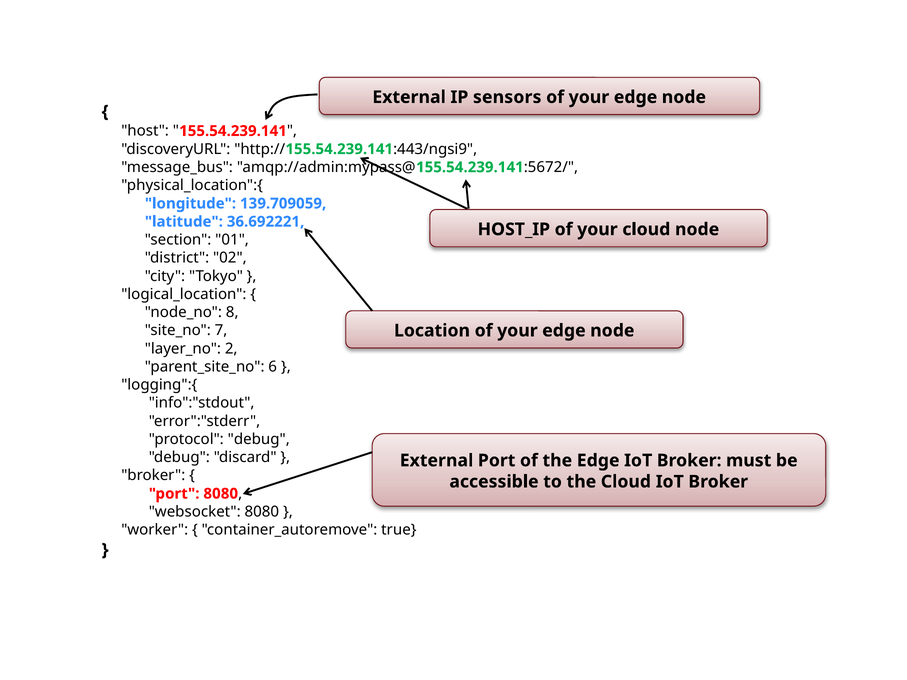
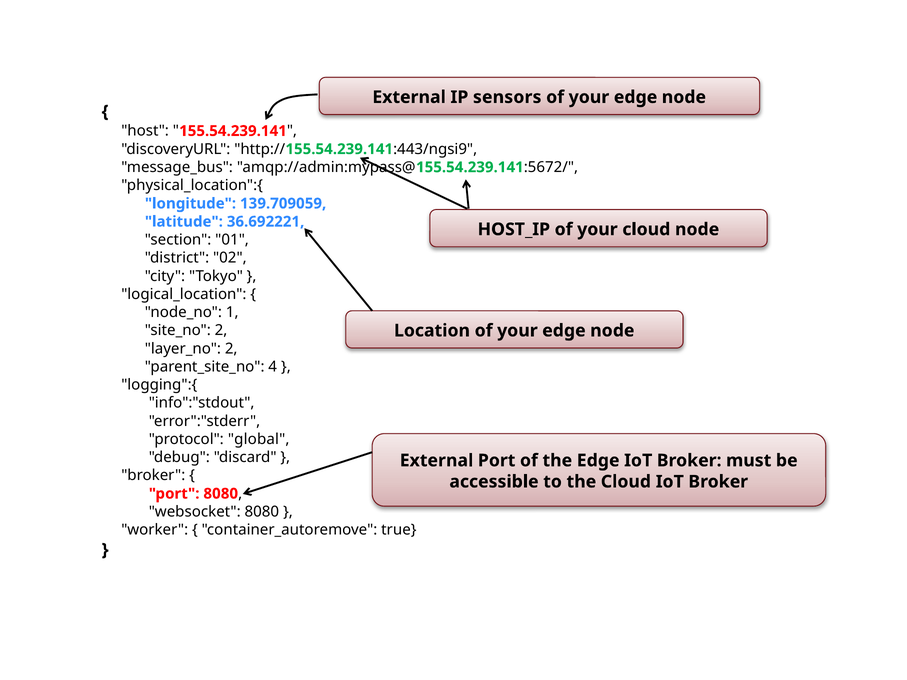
8: 8 -> 1 (232, 312)
site_no 7: 7 -> 2 (221, 331)
6: 6 -> 4 (273, 367)
protocol debug: debug -> global (259, 439)
